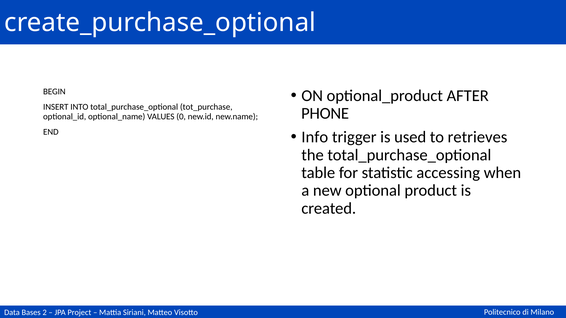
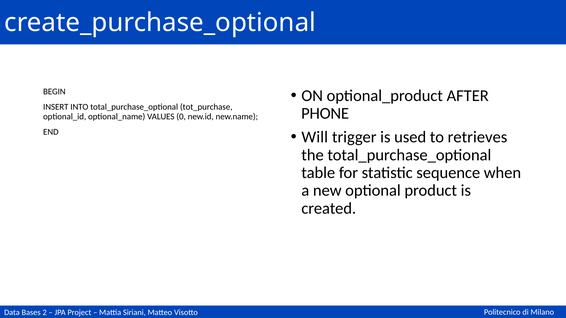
Info: Info -> Will (315, 137)
accessing: accessing -> sequence (448, 173)
